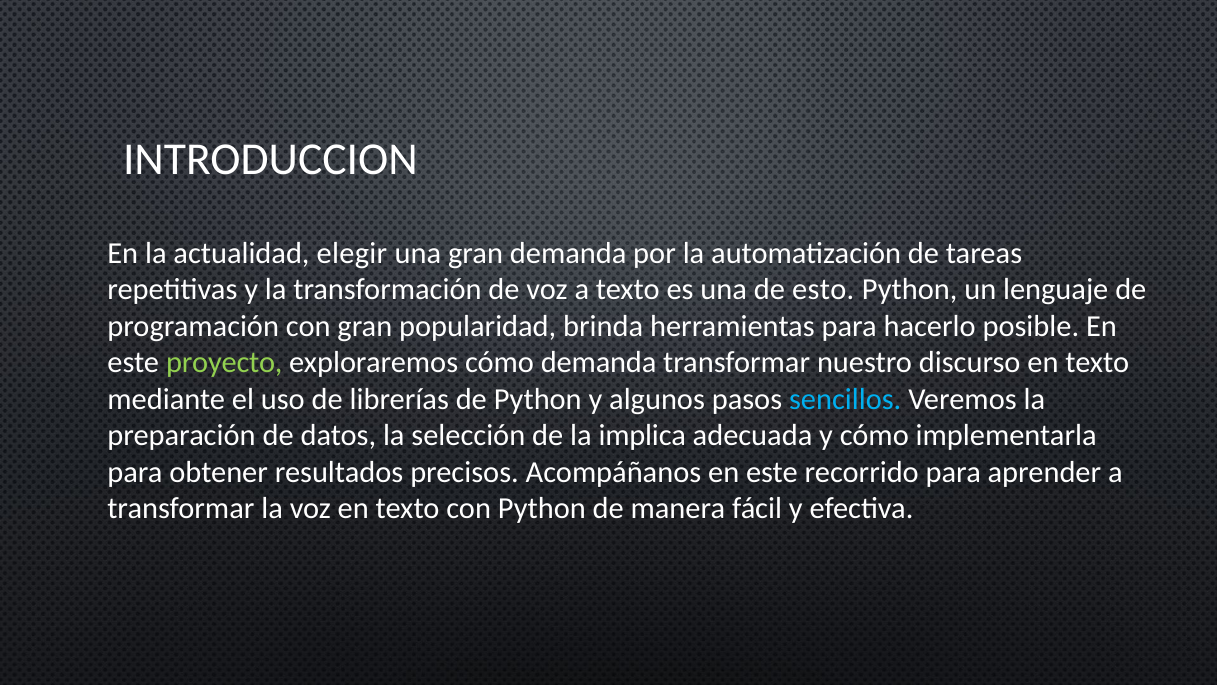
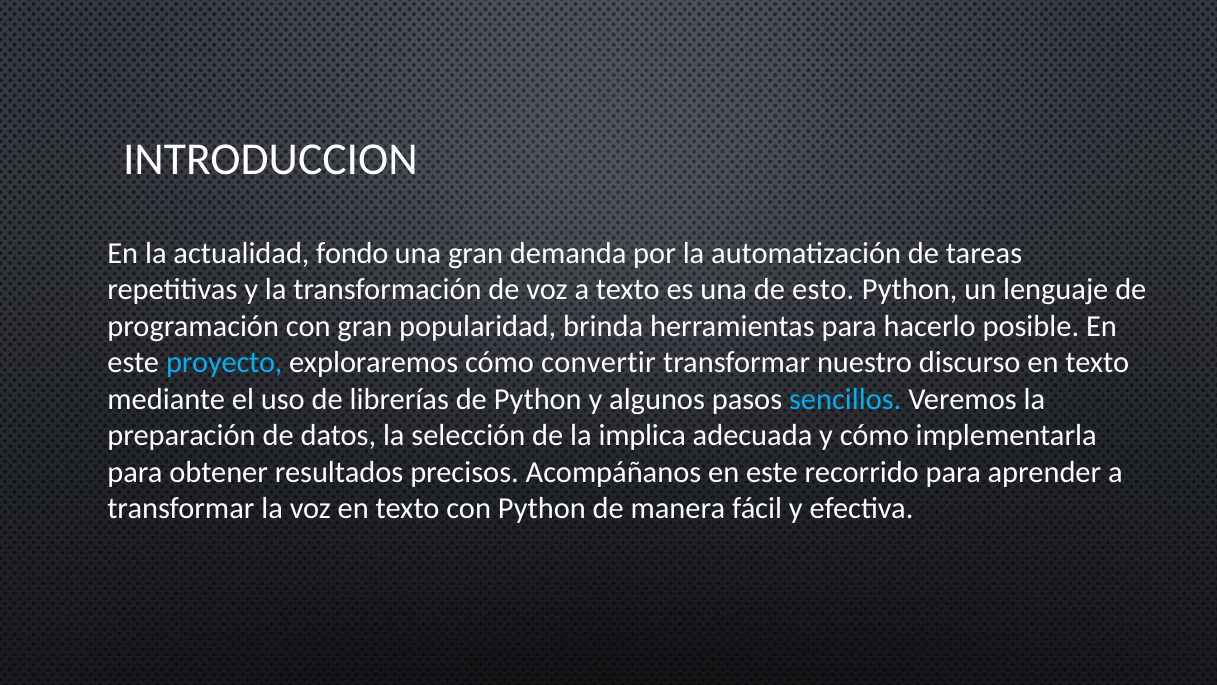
elegir: elegir -> fondo (352, 253)
proyecto colour: light green -> light blue (224, 363)
cómo demanda: demanda -> convertir (598, 363)
